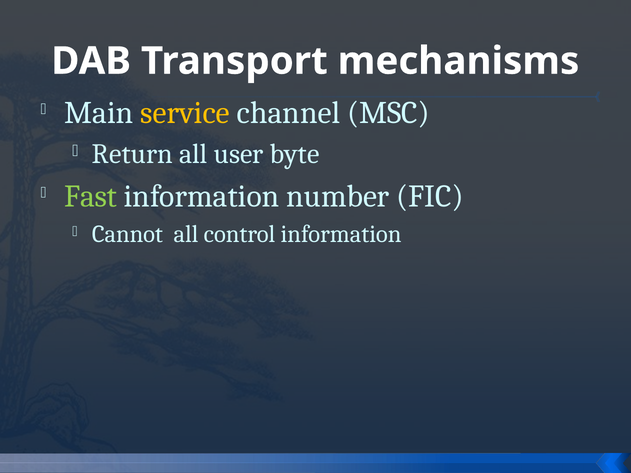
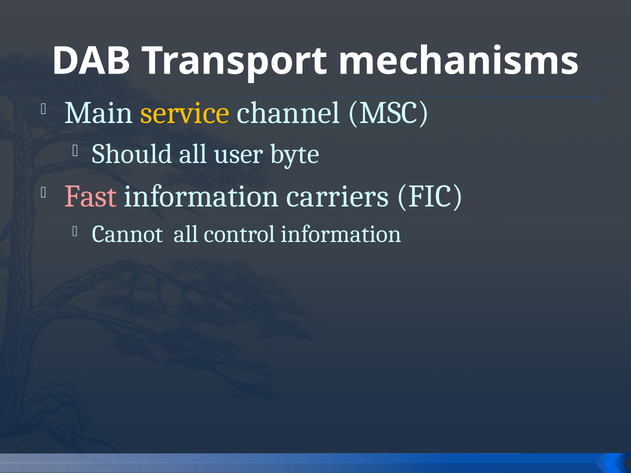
Return: Return -> Should (132, 154)
Fast colour: light green -> pink (91, 196)
number: number -> carriers (338, 196)
